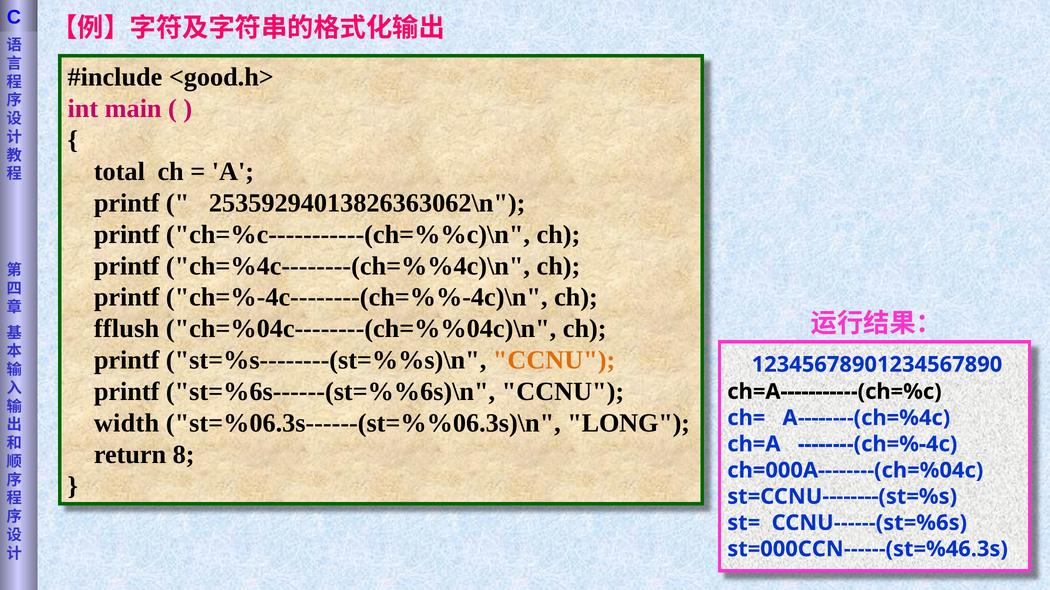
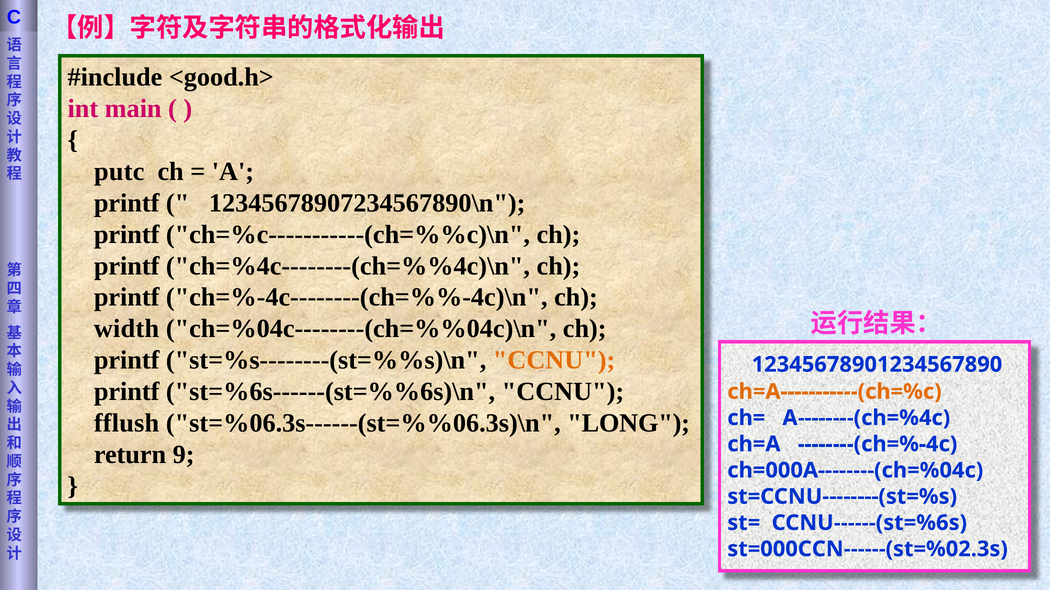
total: total -> putc (119, 172)
25359294013826363062\n: 25359294013826363062\n -> 12345678907234567890\n (367, 203)
fflush: fflush -> width (127, 329)
ch=A-----------(ch=%c colour: black -> orange (834, 392)
width: width -> fflush (127, 424)
8: 8 -> 9 (184, 455)
st=000CCN------(st=%46.3s: st=000CCN------(st=%46.3s -> st=000CCN------(st=%02.3s (868, 550)
